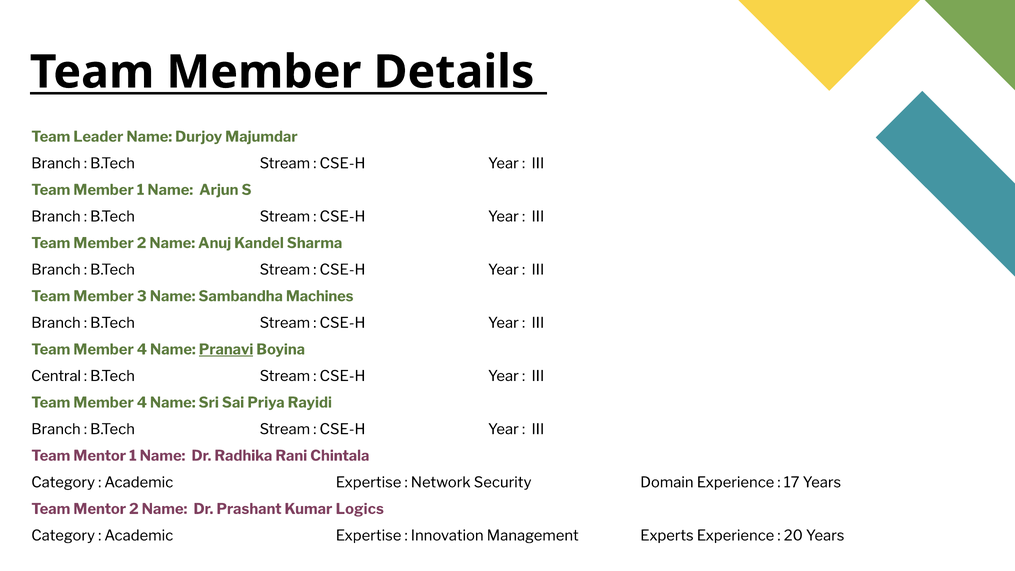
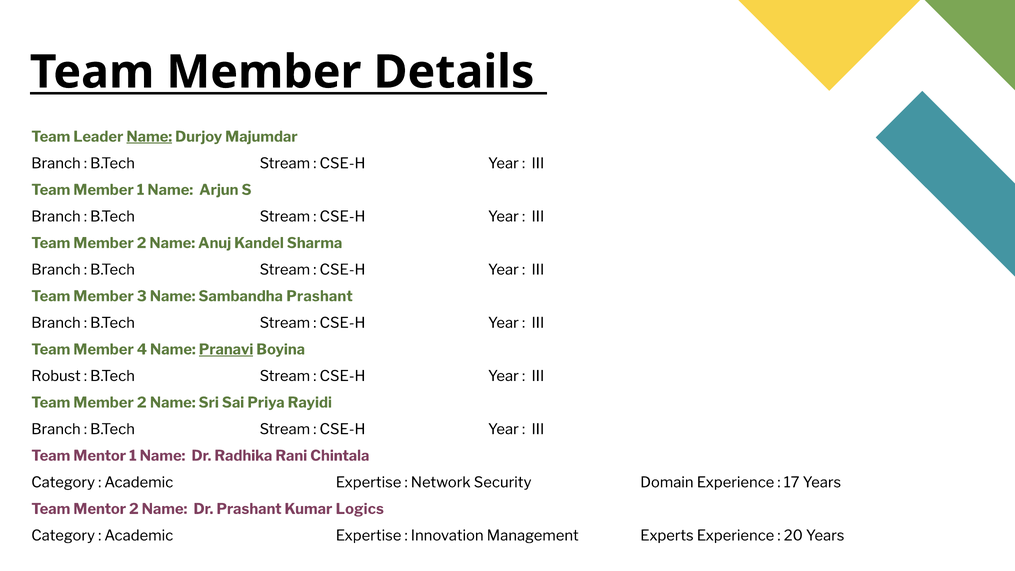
Name underline: none -> present (149, 137)
Sambandha Machines: Machines -> Prashant (320, 296)
Central: Central -> Robust (56, 376)
4: 4 -> 2 (142, 403)
